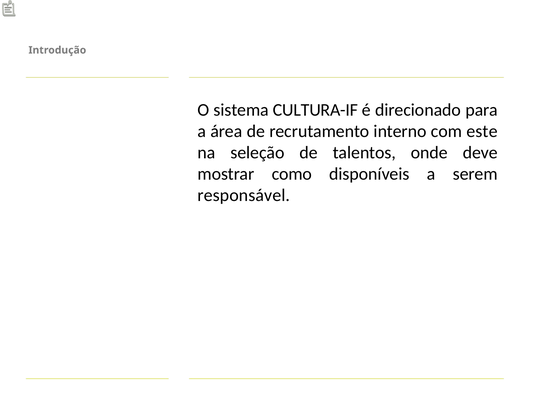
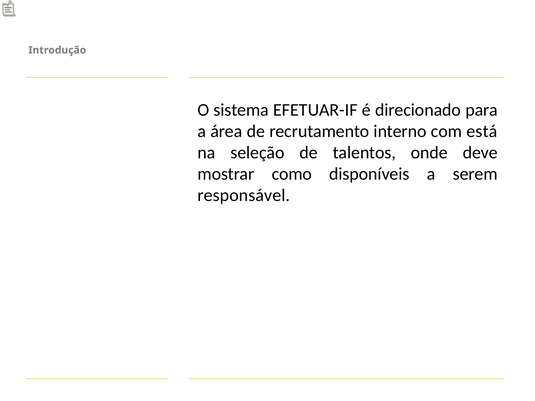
CULTURA-IF: CULTURA-IF -> EFETUAR-IF (315, 110)
este: este -> está (482, 131)
